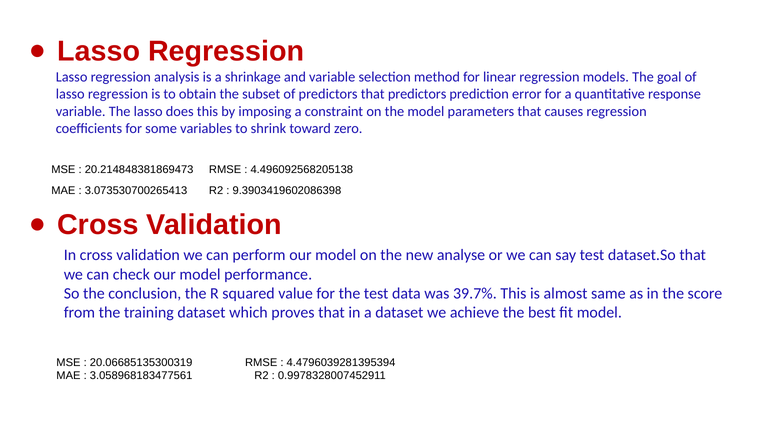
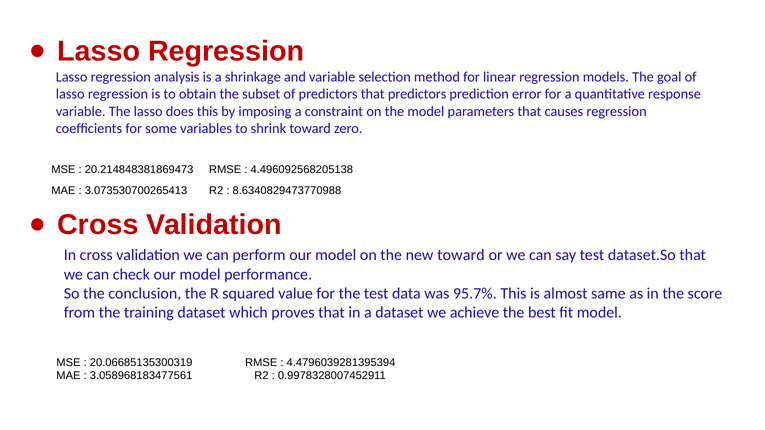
9.3903419602086398: 9.3903419602086398 -> 8.6340829473770988 (287, 191)
new analyse: analyse -> toward (461, 255)
39.7%: 39.7% -> 95.7% (475, 294)
